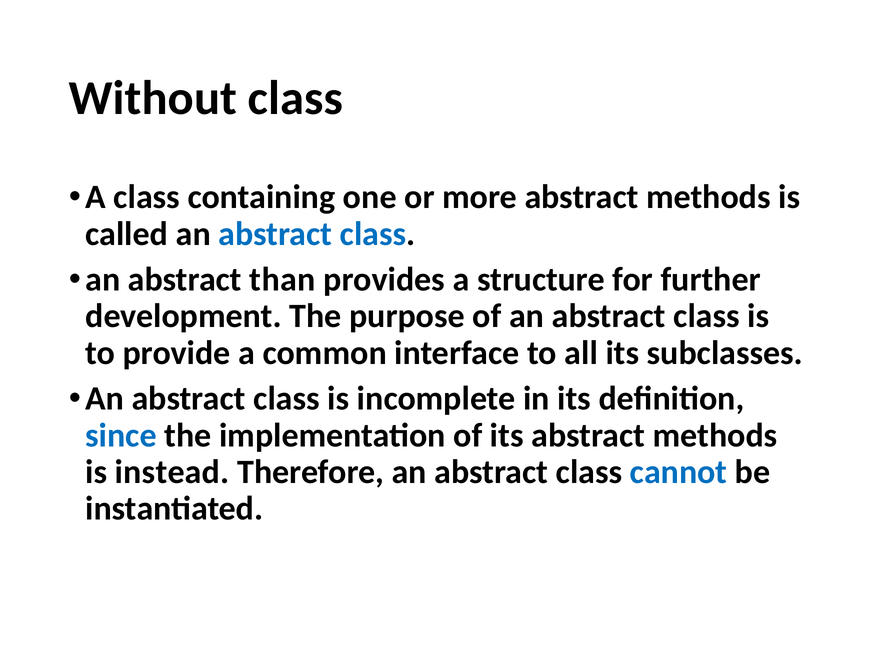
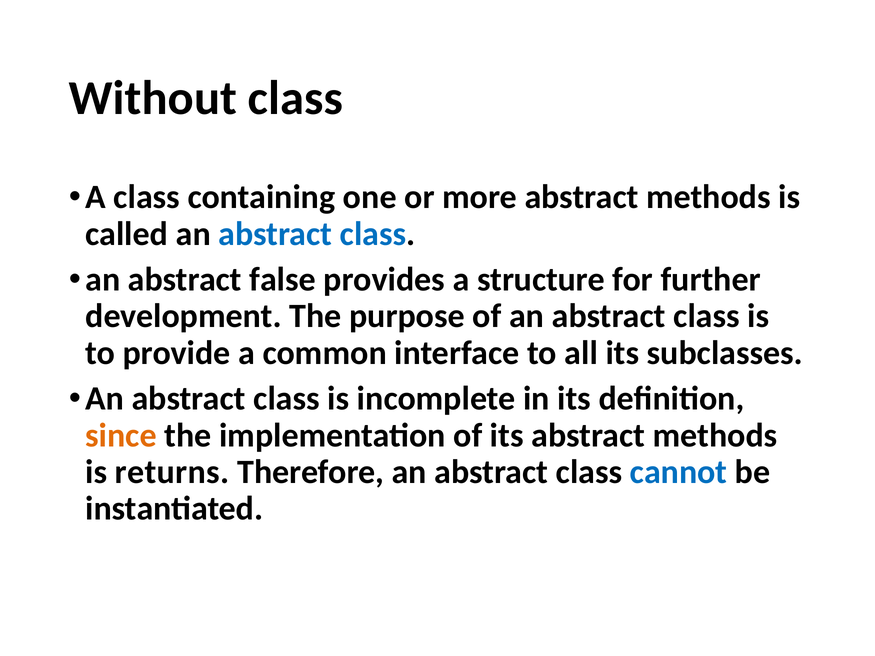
than: than -> false (283, 280)
since colour: blue -> orange (121, 436)
instead: instead -> returns (172, 472)
